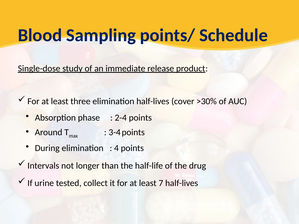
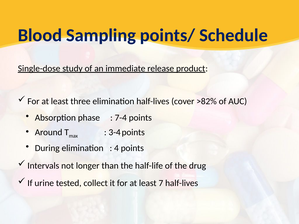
>30%: >30% -> >82% (207, 101)
2-4: 2-4 -> 7-4 (121, 118)
